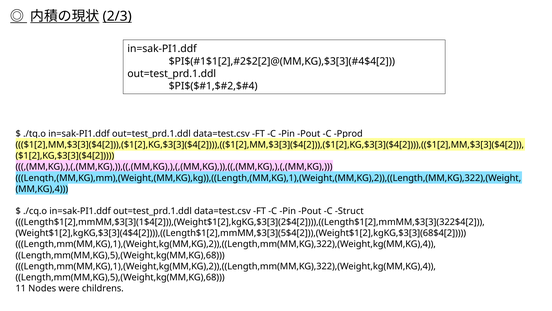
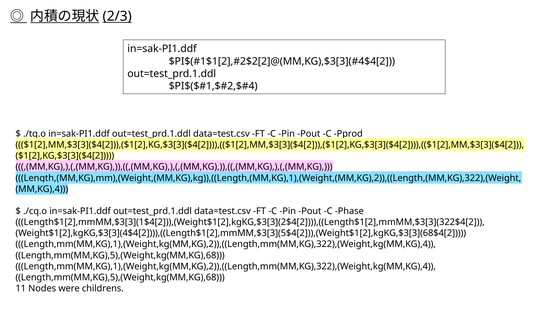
Struct: Struct -> Phase (349, 211)
